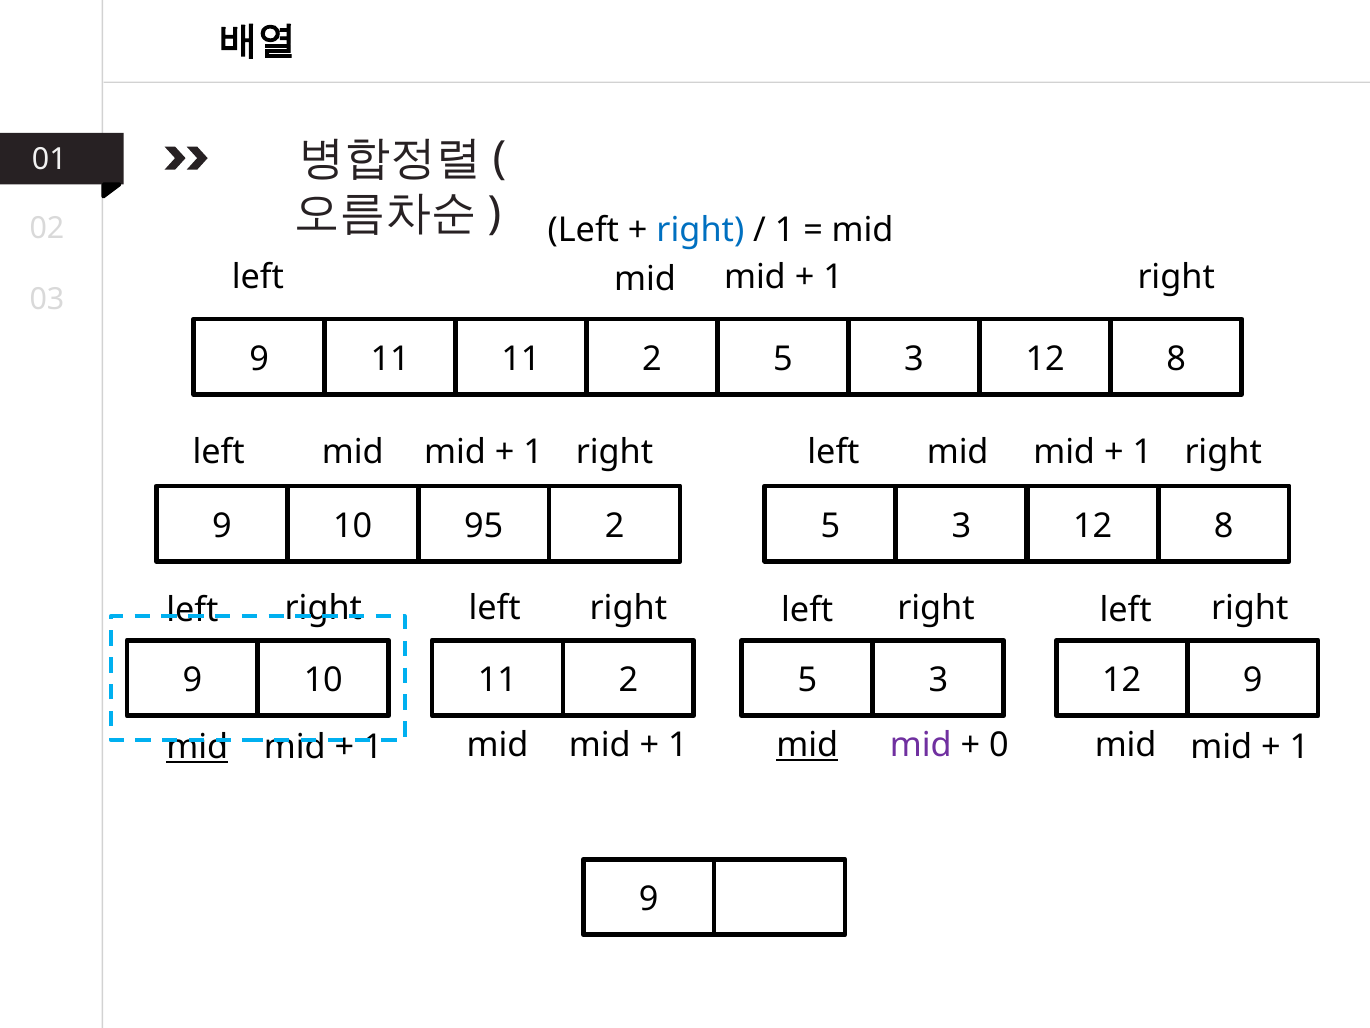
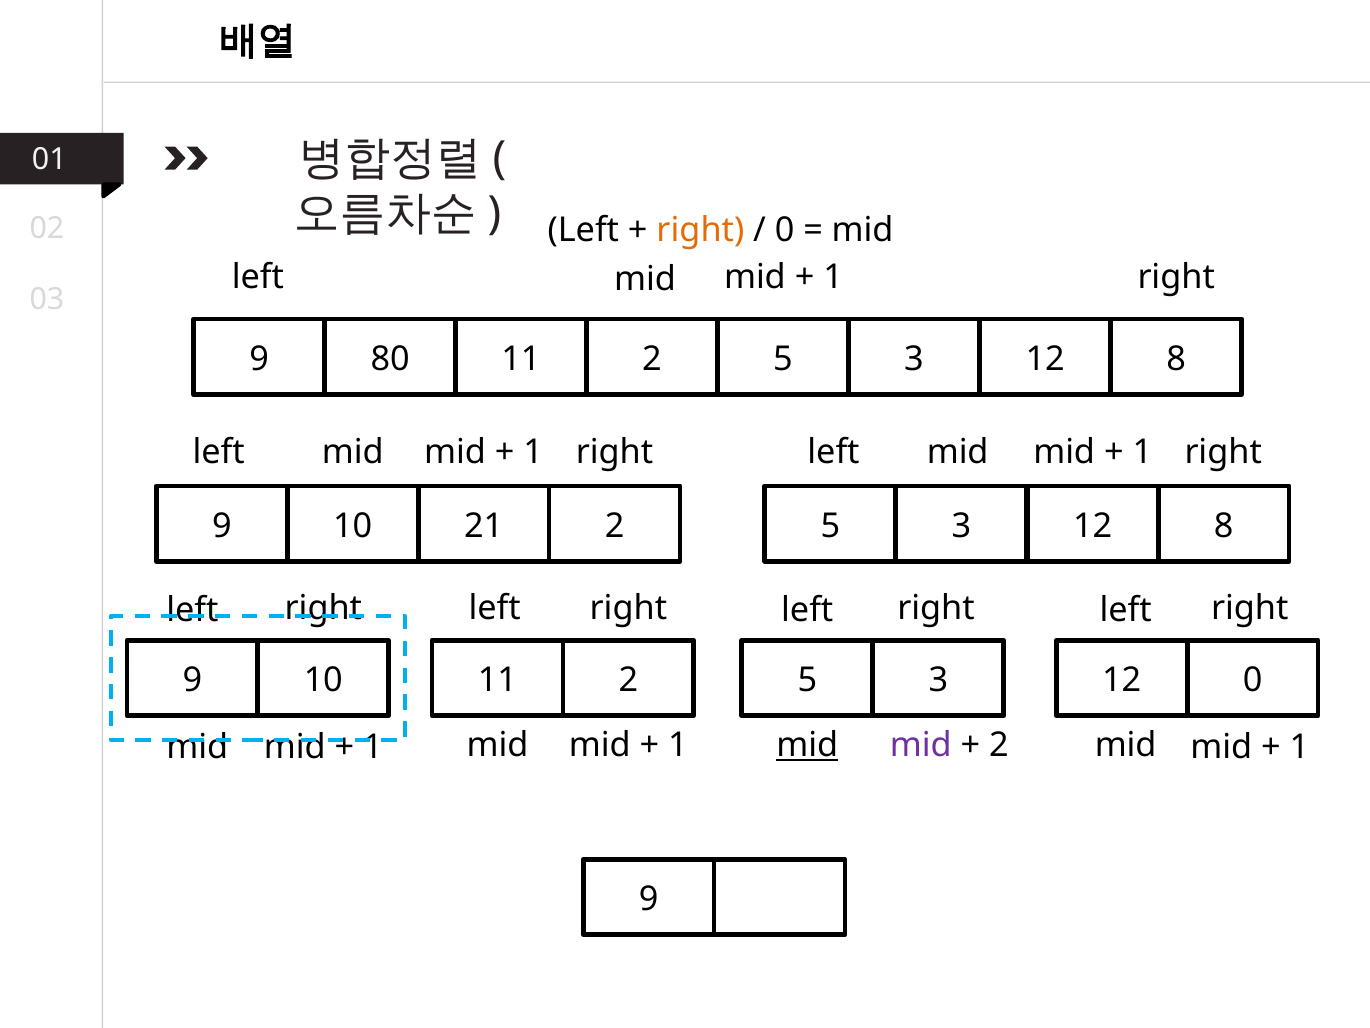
right colour: blue -> orange (700, 230)
1: 1 -> 0 (785, 230)
9 11: 11 -> 80 (390, 359)
95: 95 -> 21 (484, 526)
12 9: 9 -> 0 (1253, 680)
mid underline: present -> none (197, 747)
0: 0 -> 2 (999, 745)
